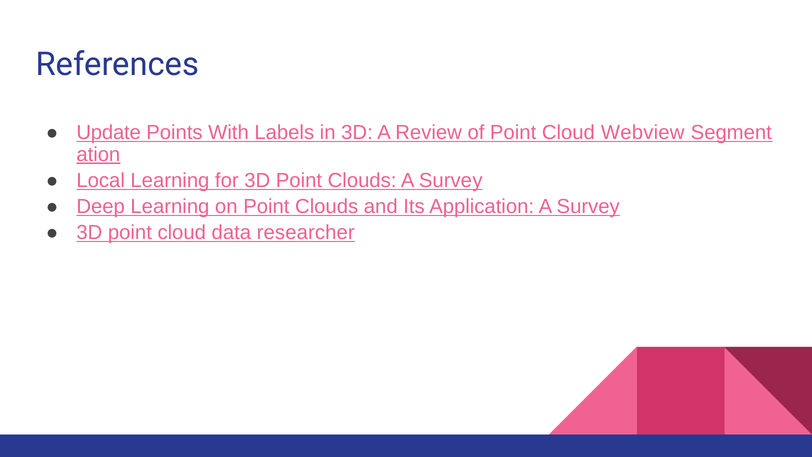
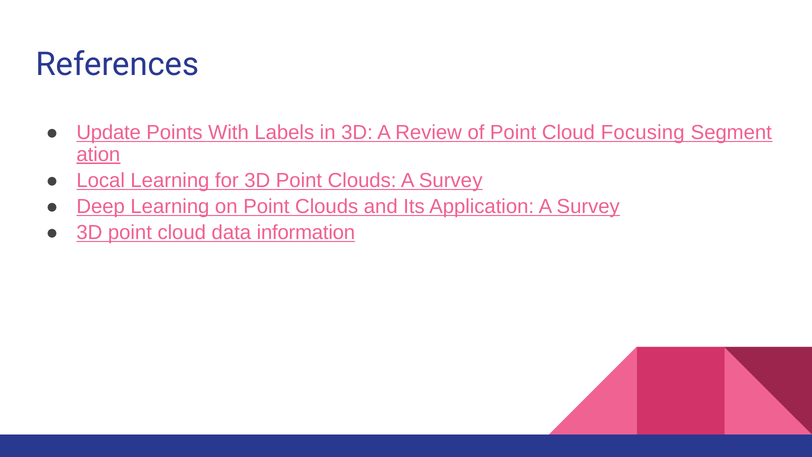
Webview: Webview -> Focusing (643, 132)
researcher: researcher -> information (306, 233)
